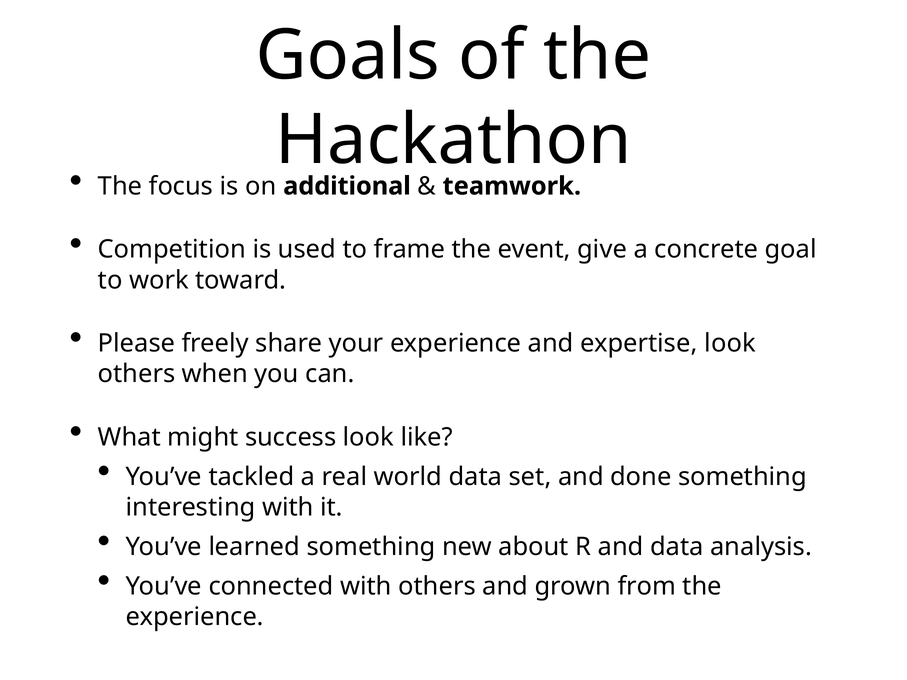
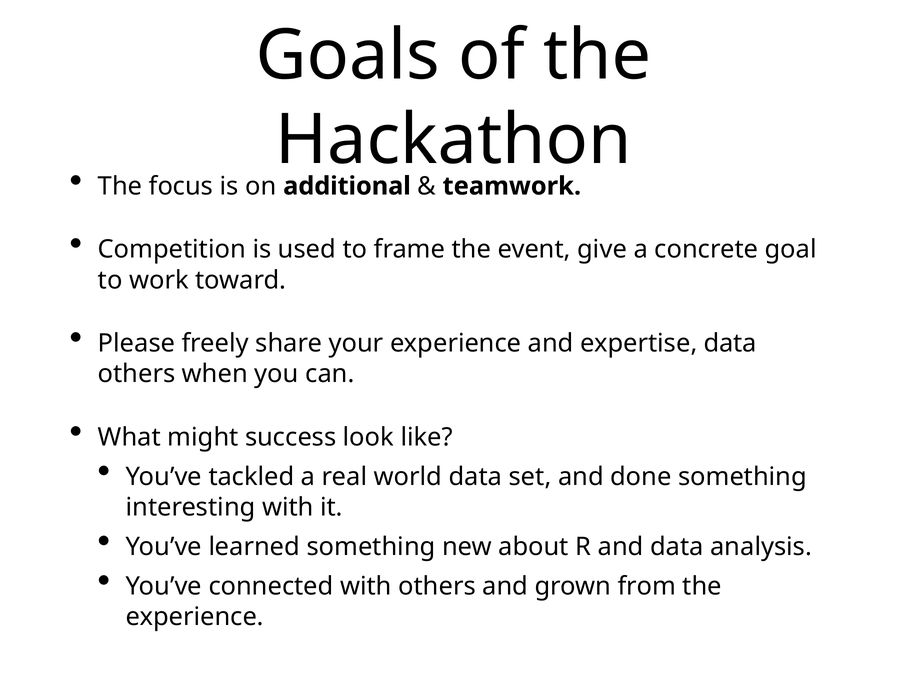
expertise look: look -> data (730, 344)
